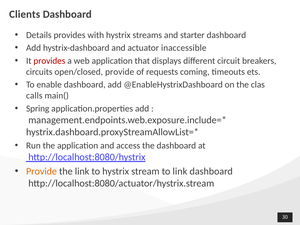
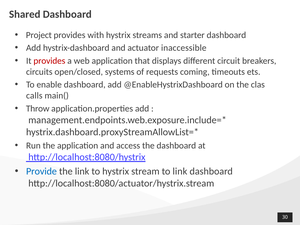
Clients: Clients -> Shared (25, 14)
Details: Details -> Project (39, 35)
open/closed provide: provide -> systems (120, 72)
Spring: Spring -> Throw (38, 109)
Provide colour: orange -> blue (41, 171)
